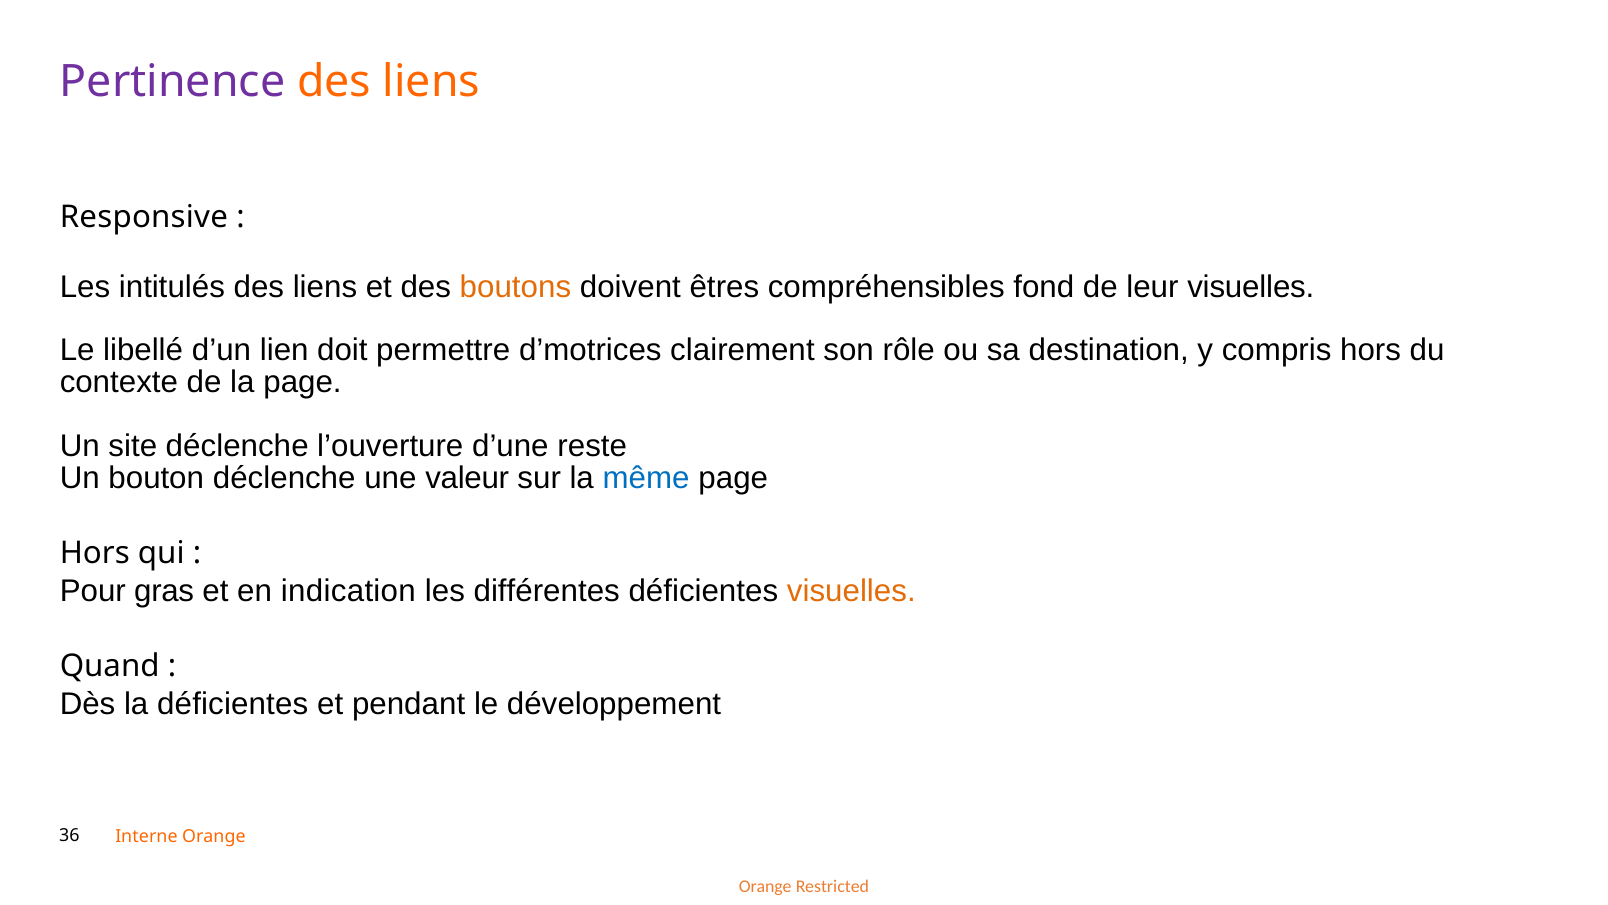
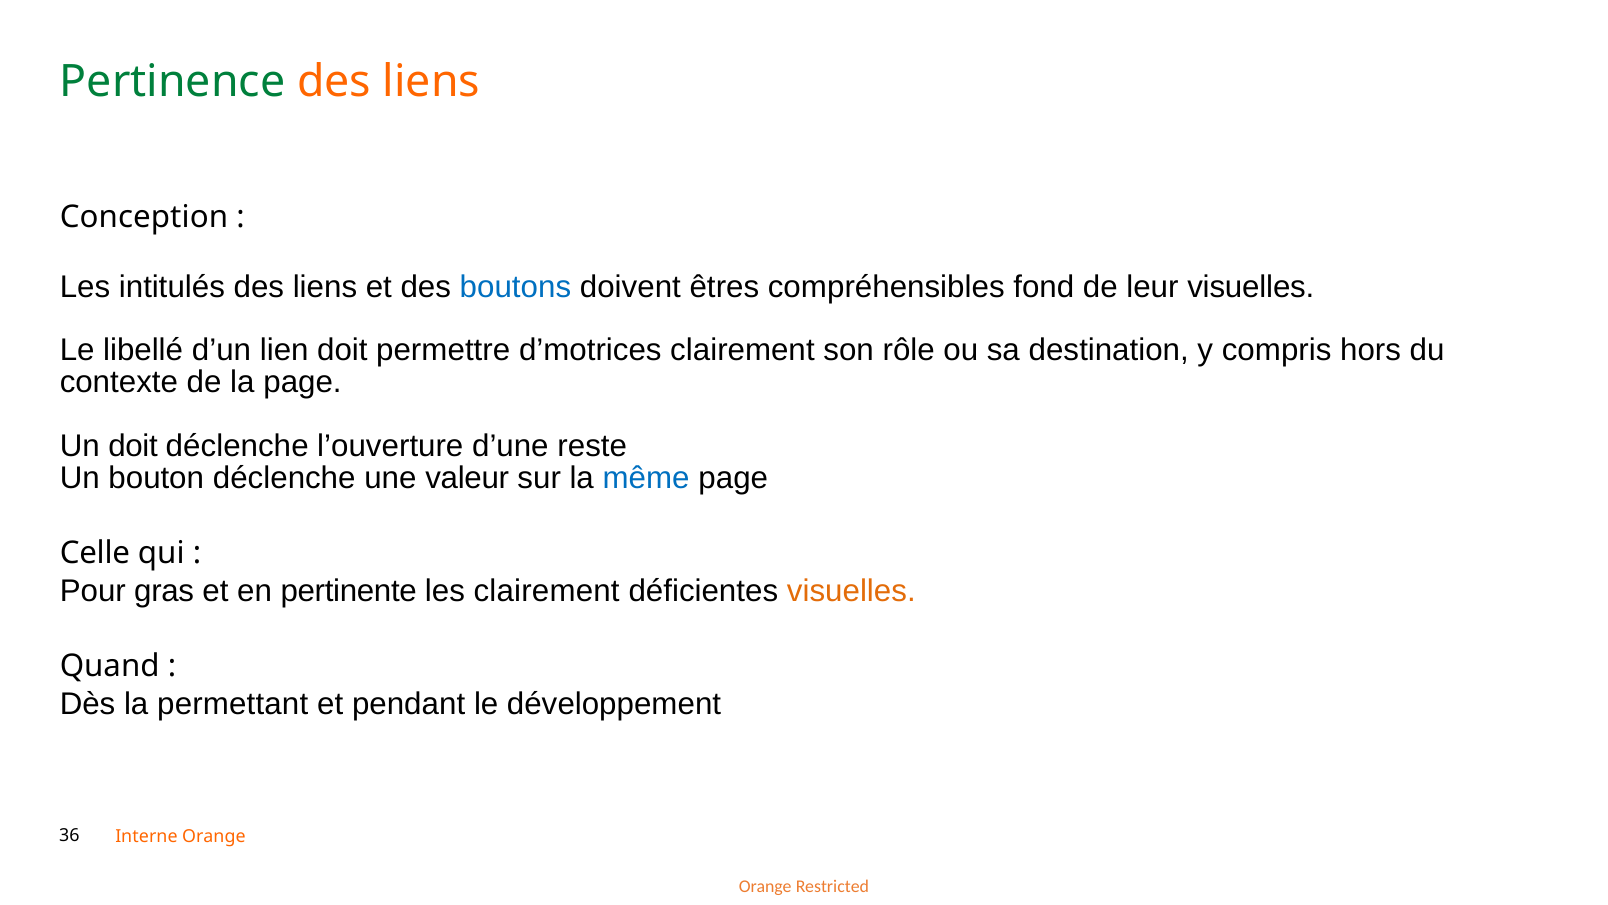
Pertinence colour: purple -> green (173, 81)
Responsive: Responsive -> Conception (144, 217)
boutons colour: orange -> blue (515, 287)
Un site: site -> doit (133, 446)
Hors: Hors -> Celle (95, 553)
indication: indication -> pertinente (349, 591)
les différentes: différentes -> clairement (547, 591)
la déficientes: déficientes -> permettant (233, 703)
